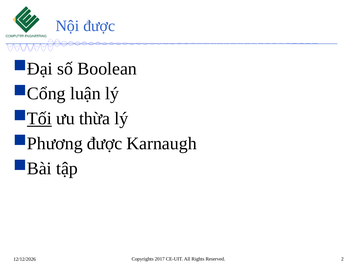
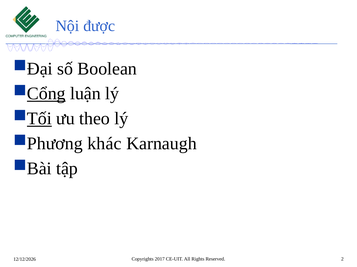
Cổng underline: none -> present (46, 94)
thừa: thừa -> theo (95, 119)
Phương được: được -> khác (104, 144)
